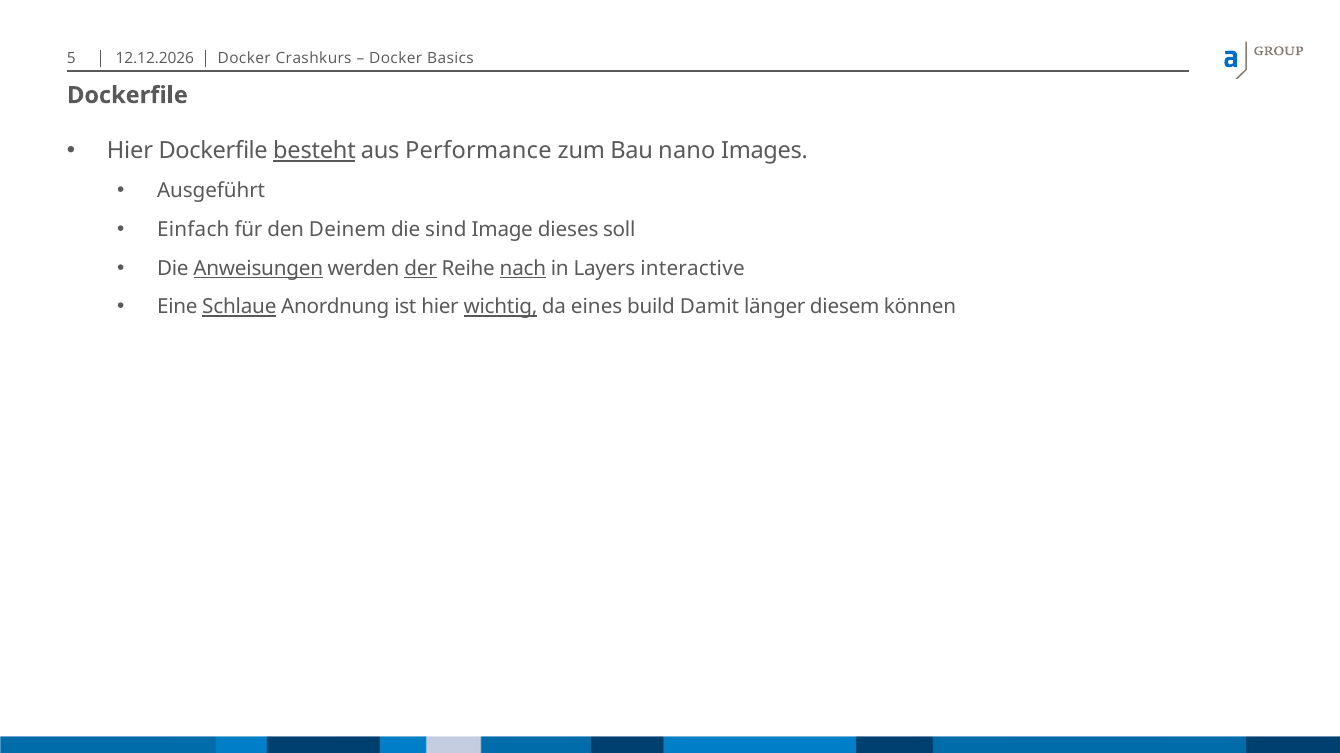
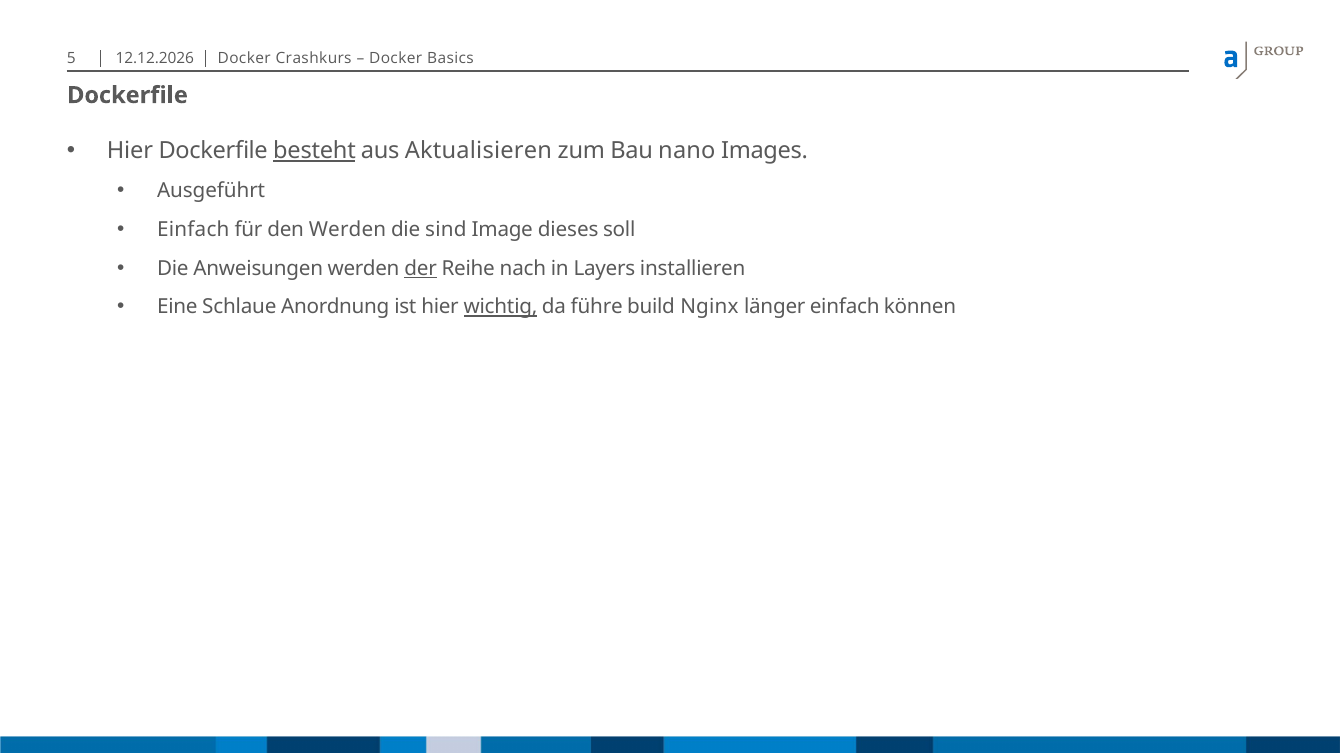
Performance: Performance -> Aktualisieren (478, 151)
den Deinem: Deinem -> Werden (347, 230)
Anweisungen underline: present -> none (258, 269)
nach underline: present -> none (523, 269)
interactive: interactive -> installieren (693, 269)
Schlaue underline: present -> none (239, 307)
eines: eines -> führe (597, 307)
Damit: Damit -> Nginx (709, 307)
länger diesem: diesem -> einfach (845, 307)
